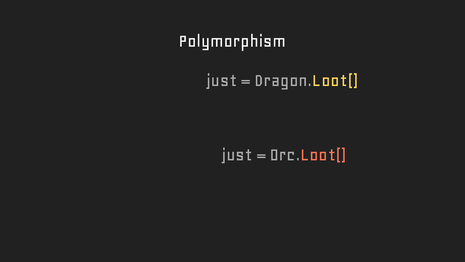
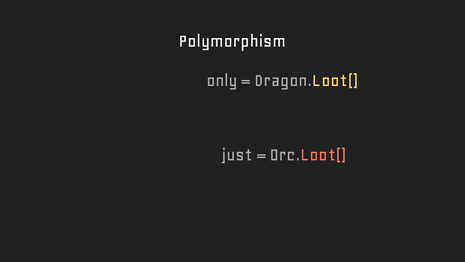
just: just -> only (222, 80)
